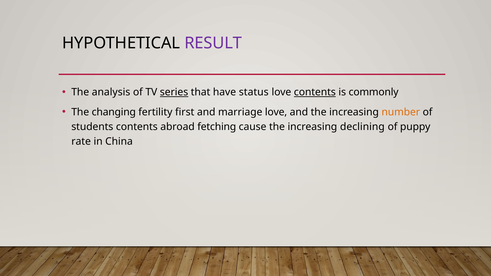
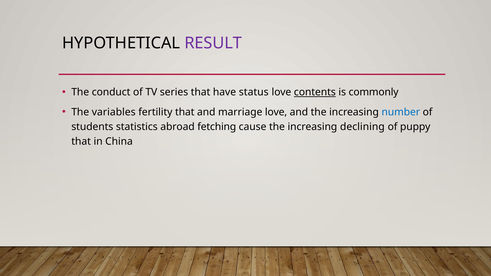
analysis: analysis -> conduct (111, 92)
series underline: present -> none (174, 92)
changing: changing -> variables (114, 112)
fertility first: first -> that (185, 112)
number colour: orange -> blue (401, 112)
students contents: contents -> statistics (137, 127)
rate: rate -> that (81, 142)
